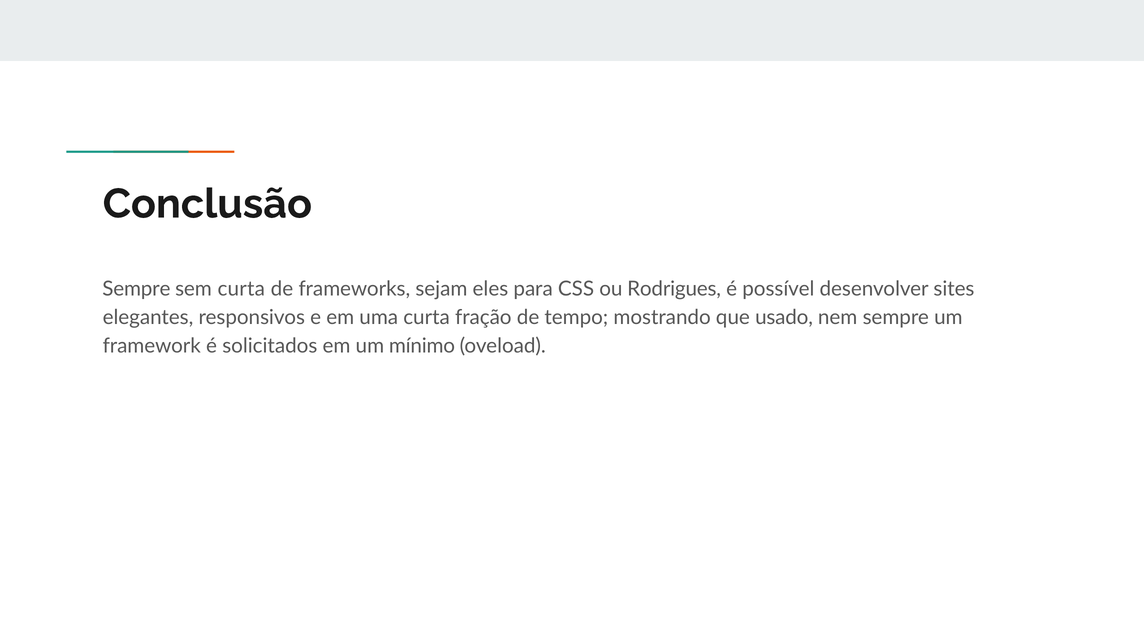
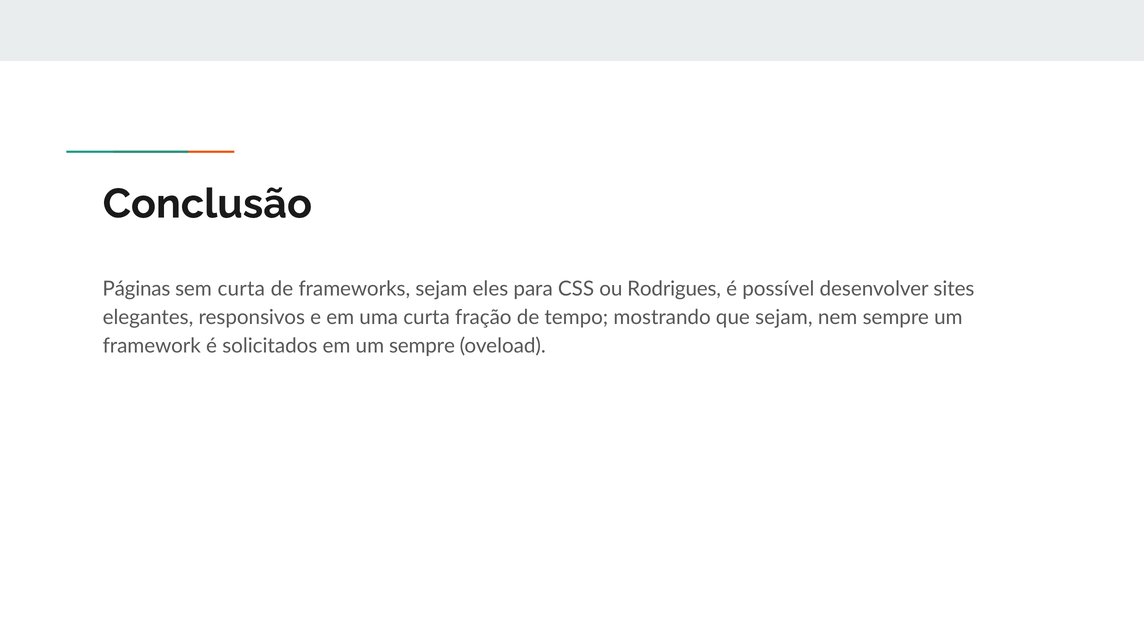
Sempre: Sempre -> Páginas (136, 289)
que usado: usado -> sejam (784, 318)
um mínimo: mínimo -> sempre (422, 346)
